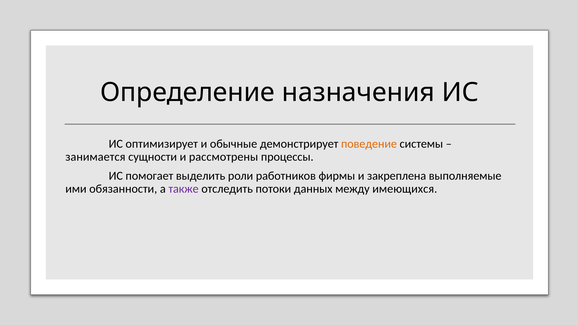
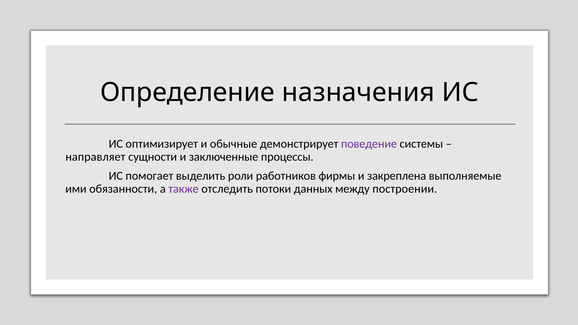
поведение colour: orange -> purple (369, 144)
занимается: занимается -> направляет (95, 157)
рассмотрены: рассмотрены -> заключенные (224, 157)
имеющихся: имеющихся -> построении (405, 189)
